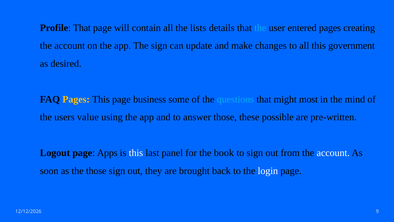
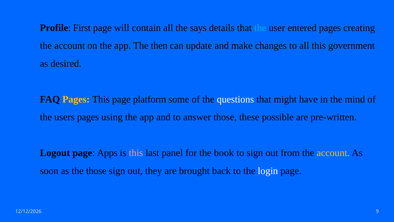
Profile That: That -> First (82, 28)
lists: lists -> says (198, 28)
The sign: sign -> then (159, 46)
business: business -> platform (150, 99)
questions colour: light blue -> white (235, 99)
most: most -> have (308, 99)
users value: value -> pages (88, 117)
this colour: white -> pink (136, 153)
account colour: white -> yellow (333, 153)
